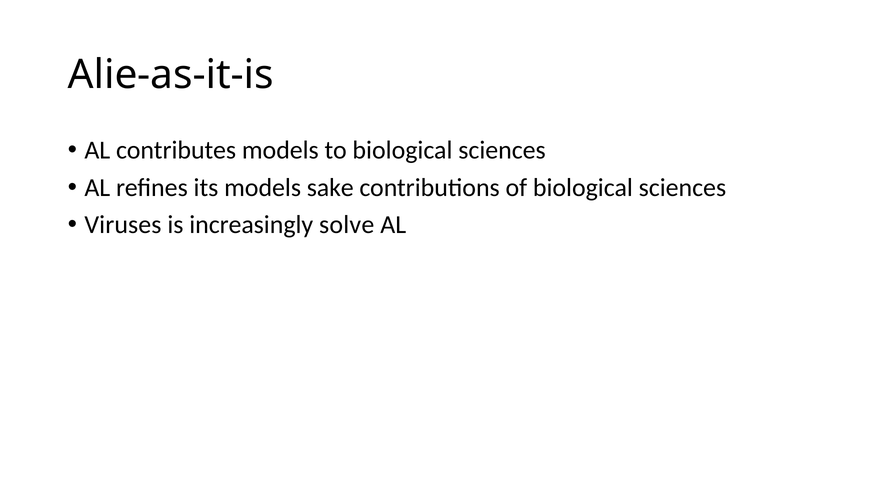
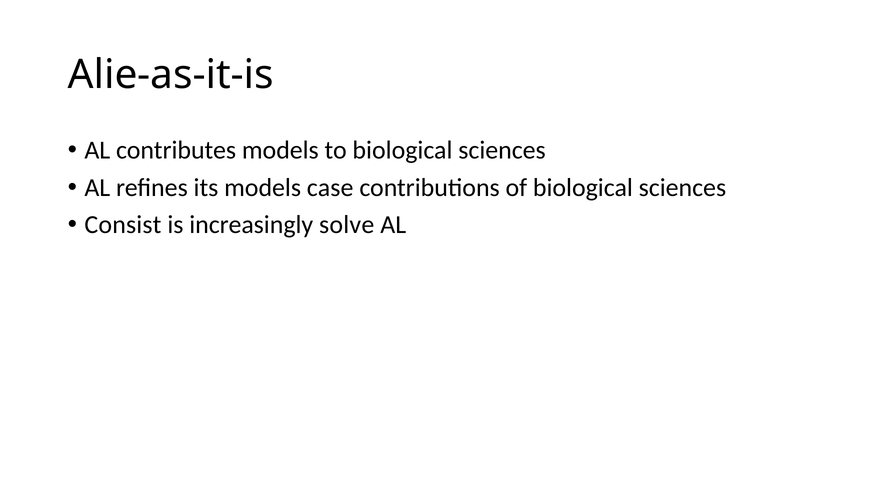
sake: sake -> case (330, 188)
Viruses: Viruses -> Consist (123, 225)
